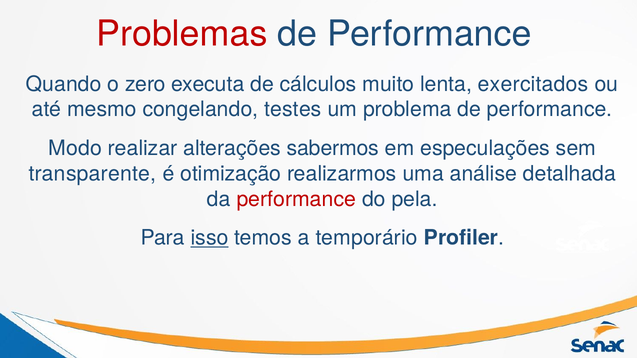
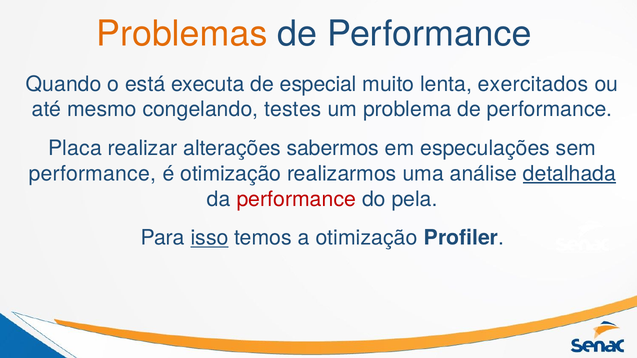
Problemas colour: red -> orange (182, 34)
zero: zero -> está (145, 84)
cálculos: cálculos -> especial (318, 84)
Modo: Modo -> Placa (75, 148)
transparente: transparente -> performance (92, 174)
detalhada underline: none -> present (570, 174)
a temporário: temporário -> otimização (367, 238)
